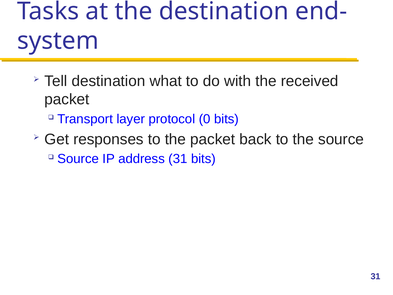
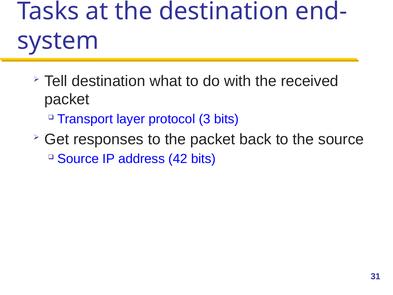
0: 0 -> 3 (205, 119)
address 31: 31 -> 42 (178, 159)
